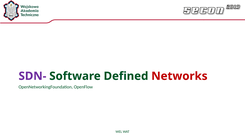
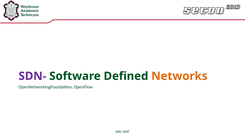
Networks colour: red -> orange (179, 76)
